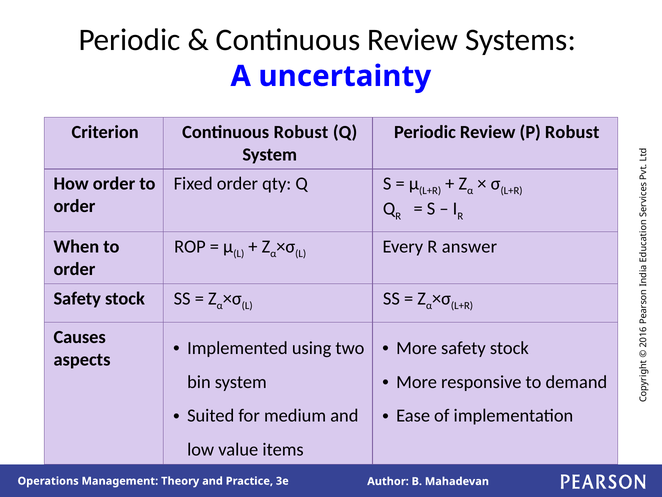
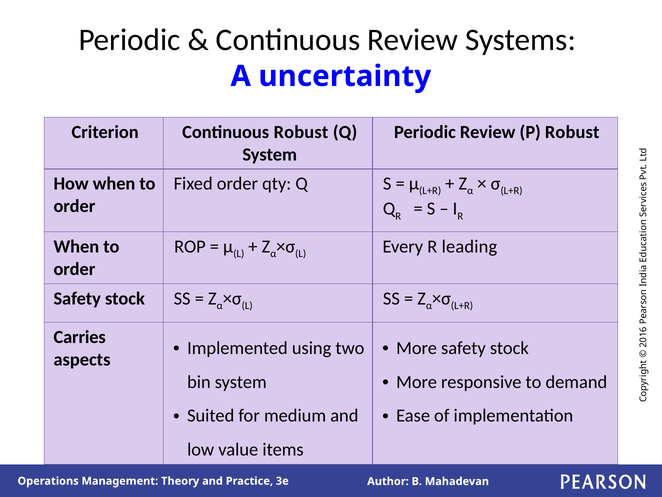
How order: order -> when (114, 184)
answer: answer -> leading (469, 246)
Causes: Causes -> Carries (80, 337)
